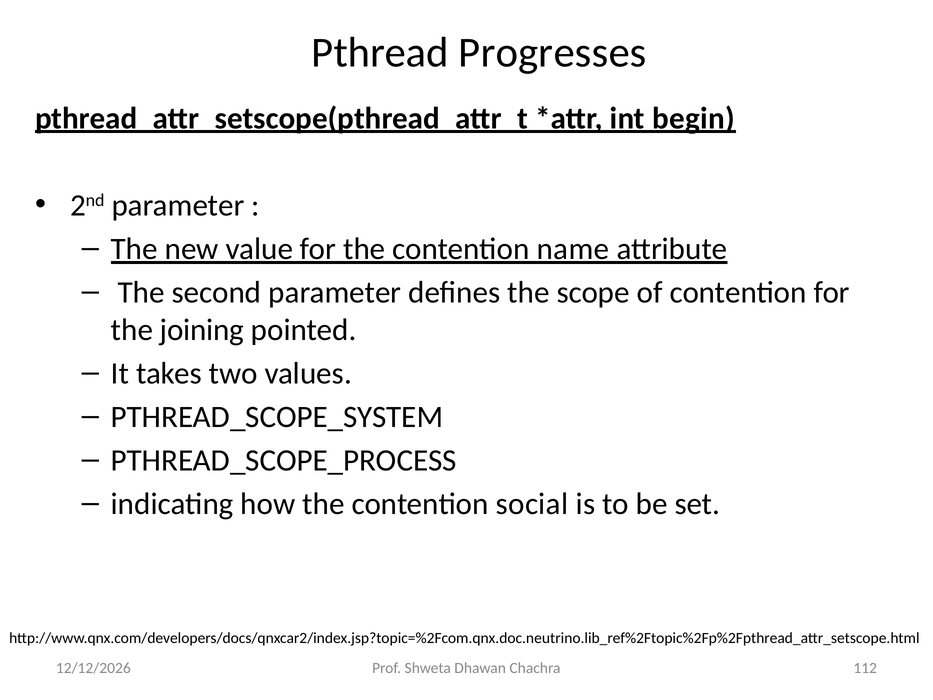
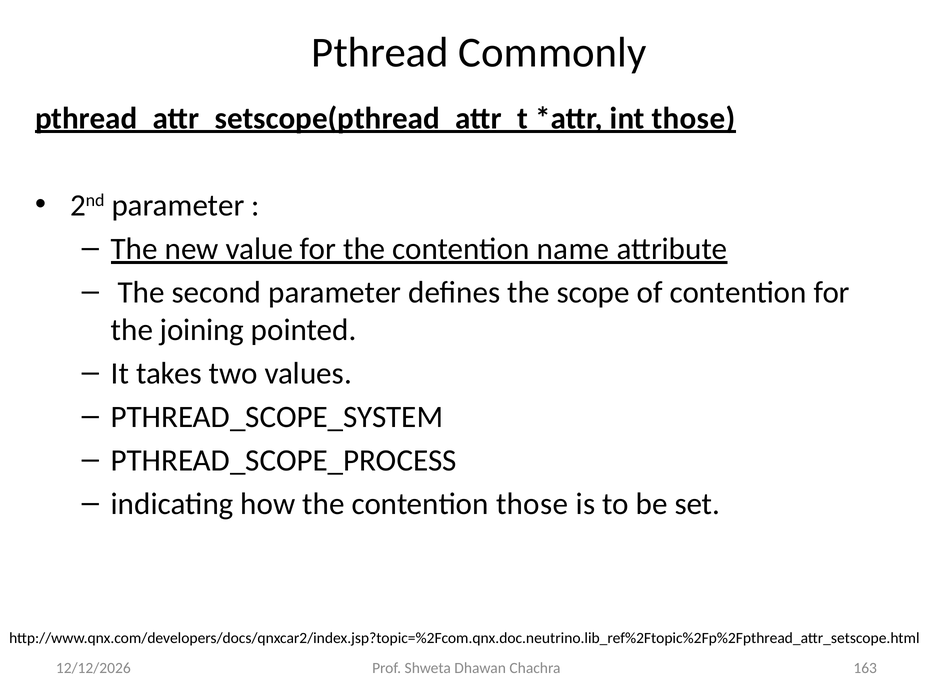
Progresses: Progresses -> Commonly (553, 53)
int begin: begin -> those (694, 118)
contention social: social -> those (532, 504)
112: 112 -> 163 (865, 668)
